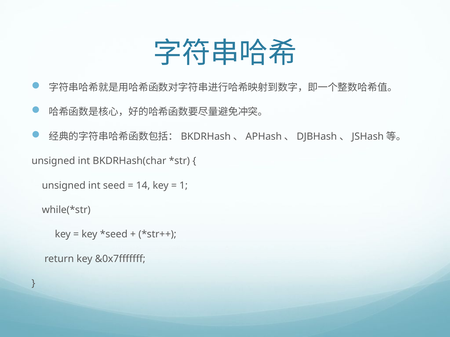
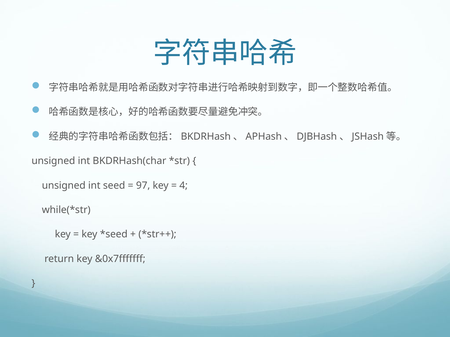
14: 14 -> 97 (143, 186)
1: 1 -> 4 (184, 186)
